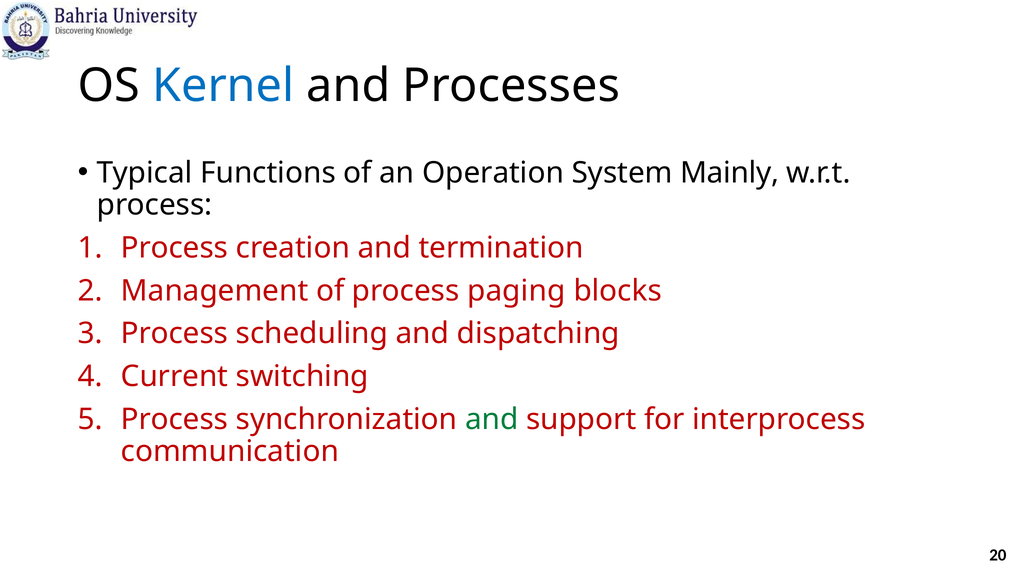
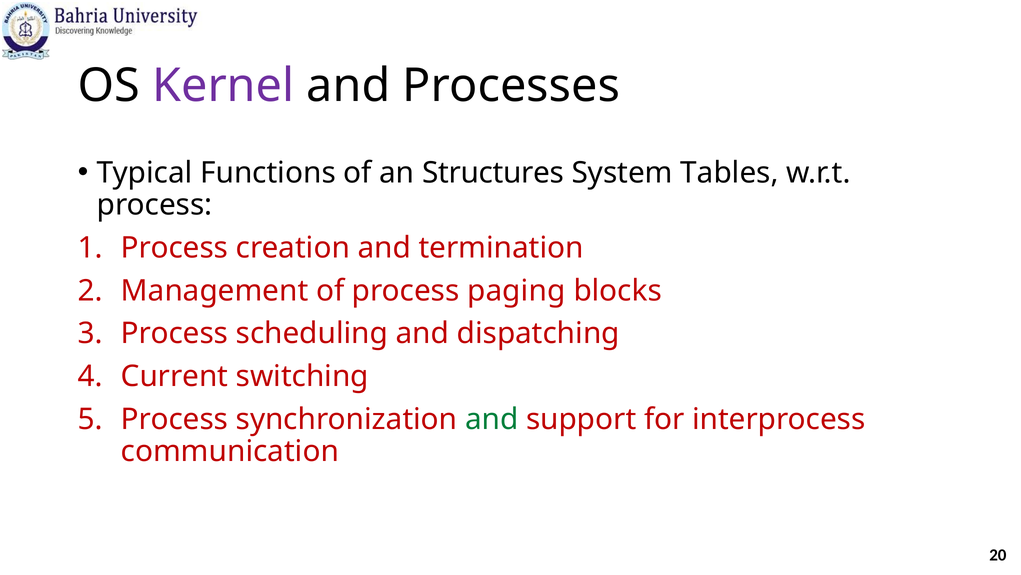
Kernel colour: blue -> purple (223, 86)
Operation: Operation -> Structures (493, 173)
Mainly: Mainly -> Tables (729, 173)
